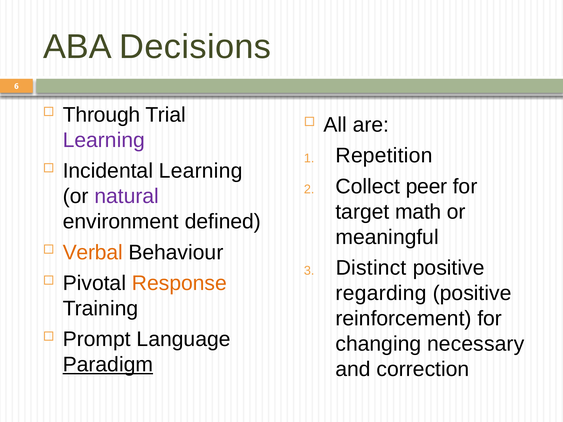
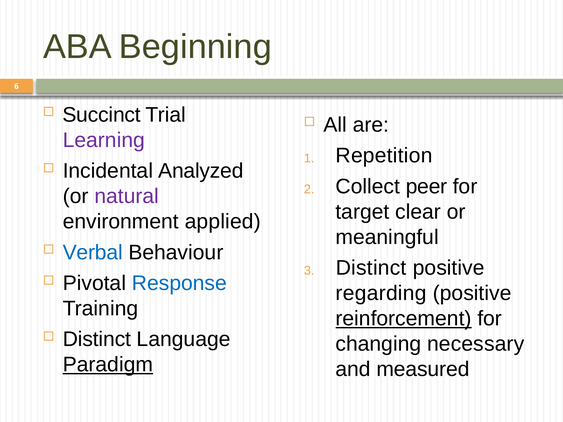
Decisions: Decisions -> Beginning (195, 47)
Through: Through -> Succinct (102, 115)
Incidental Learning: Learning -> Analyzed (201, 171)
math: math -> clear (418, 212)
defined: defined -> applied (223, 222)
Verbal colour: orange -> blue (93, 253)
Response colour: orange -> blue (179, 283)
reinforcement underline: none -> present (404, 319)
Prompt: Prompt -> Distinct (97, 340)
correction: correction -> measured (423, 369)
